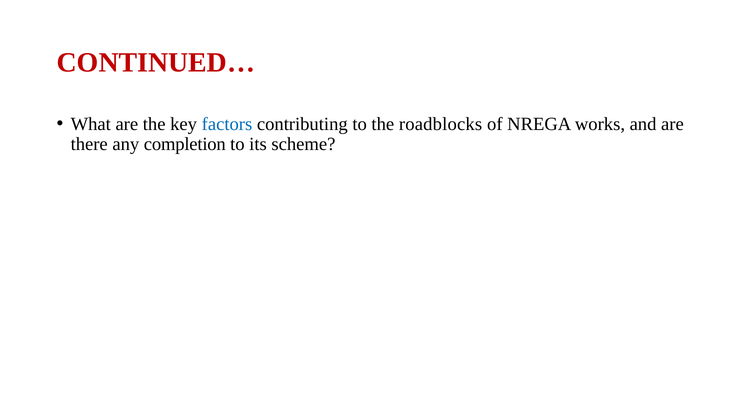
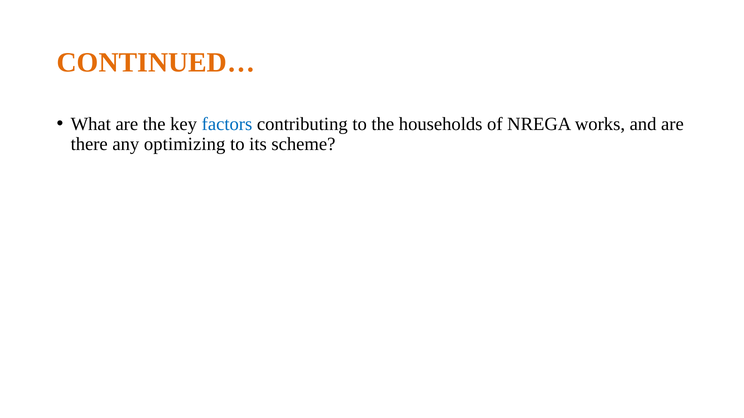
CONTINUED… colour: red -> orange (156, 63)
roadblocks: roadblocks -> households (441, 124)
completion: completion -> optimizing (185, 144)
